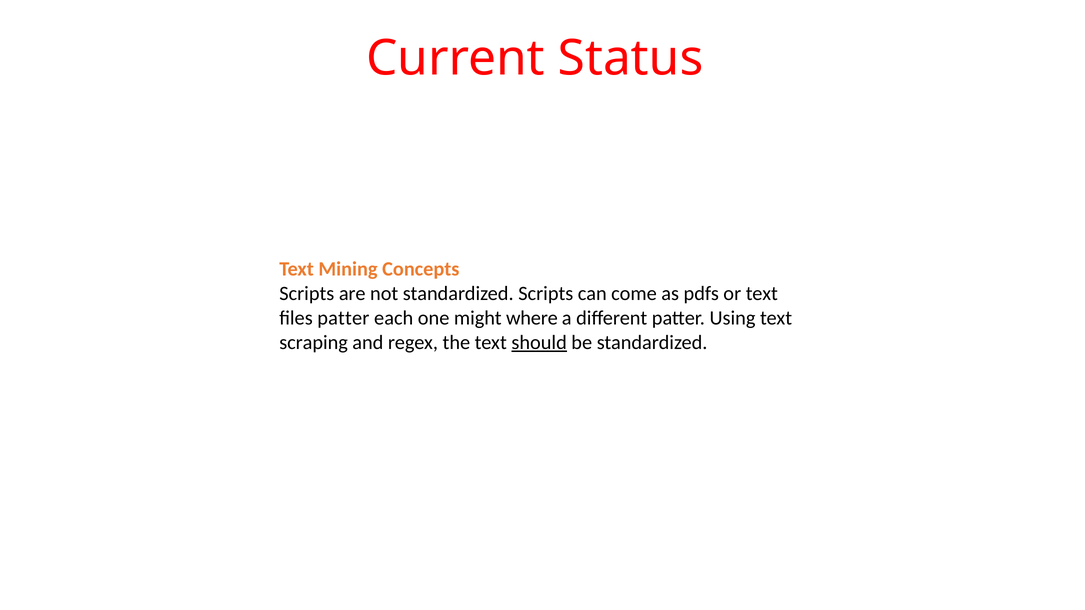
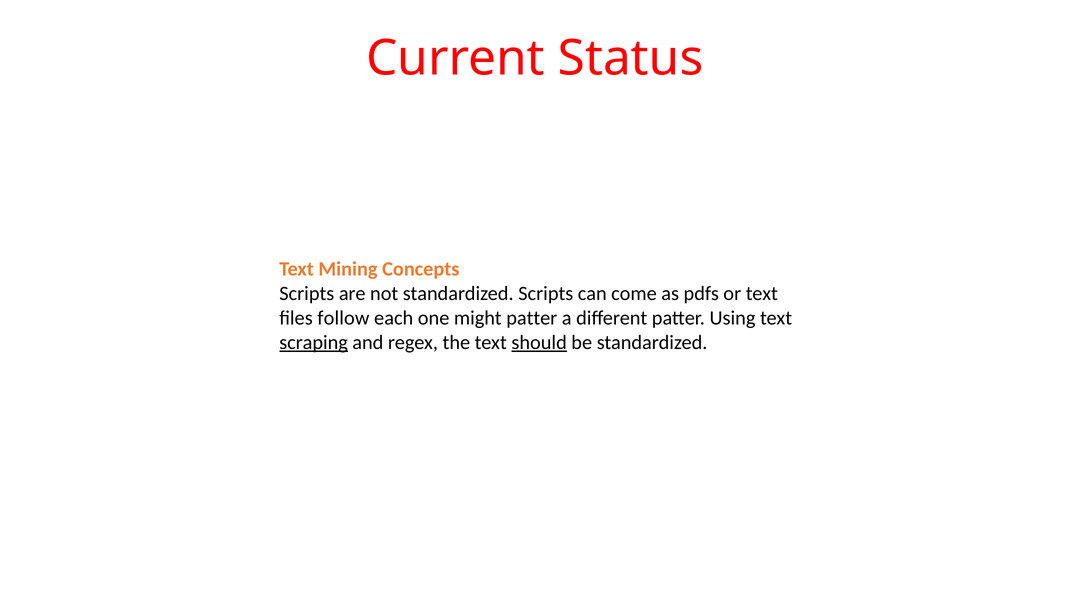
files patter: patter -> follow (343, 318)
might where: where -> patter (532, 318)
scraping underline: none -> present (314, 343)
